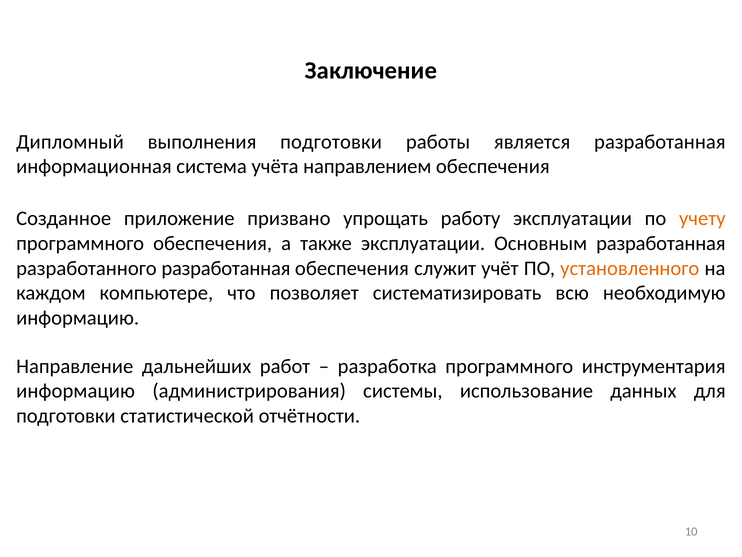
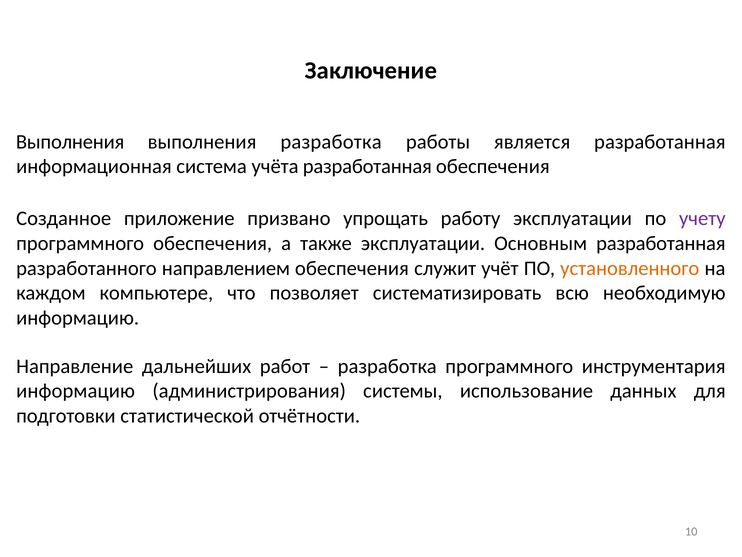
Дипломный: Дипломный -> Выполнения (70, 142)
выполнения подготовки: подготовки -> разработка (331, 142)
учёта направлением: направлением -> разработанная (367, 166)
учету colour: orange -> purple (702, 218)
разработанного разработанная: разработанная -> направлением (226, 268)
